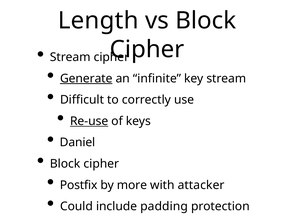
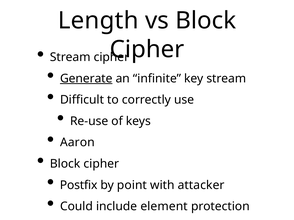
Re-use underline: present -> none (89, 121)
Daniel: Daniel -> Aaron (77, 143)
more: more -> point (132, 185)
padding: padding -> element (164, 207)
